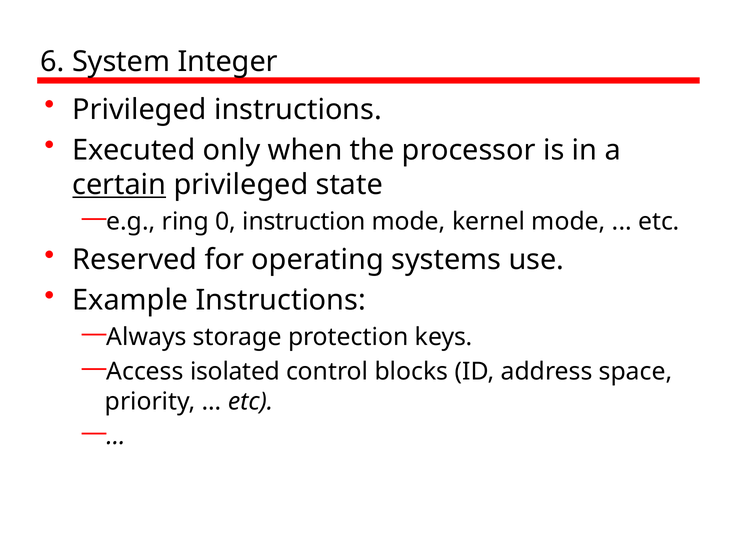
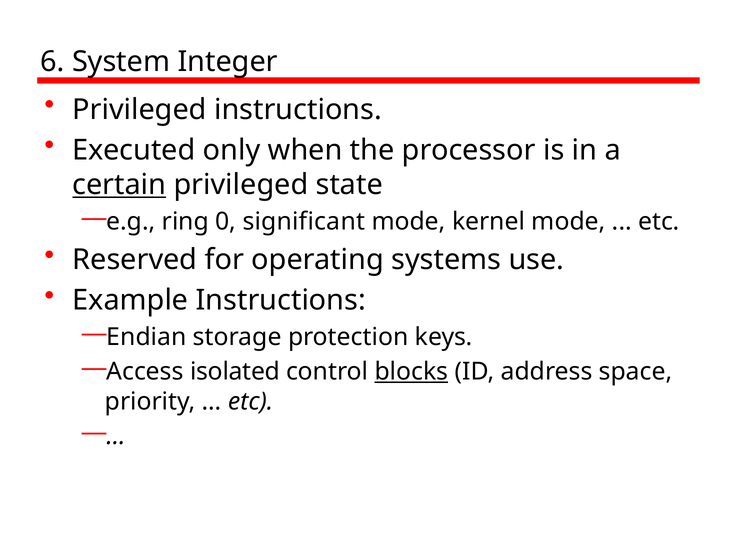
instruction: instruction -> significant (304, 222)
Always: Always -> Endian (146, 337)
blocks underline: none -> present (412, 372)
